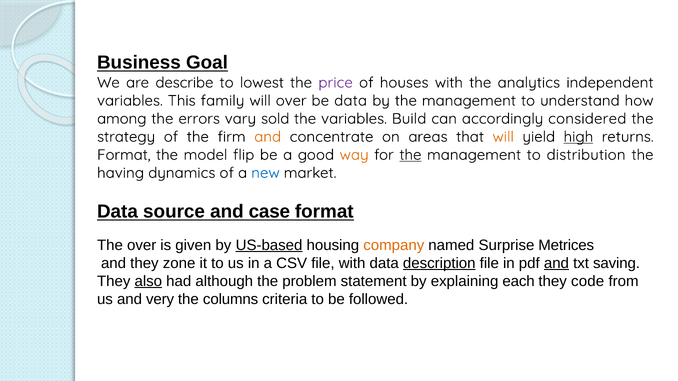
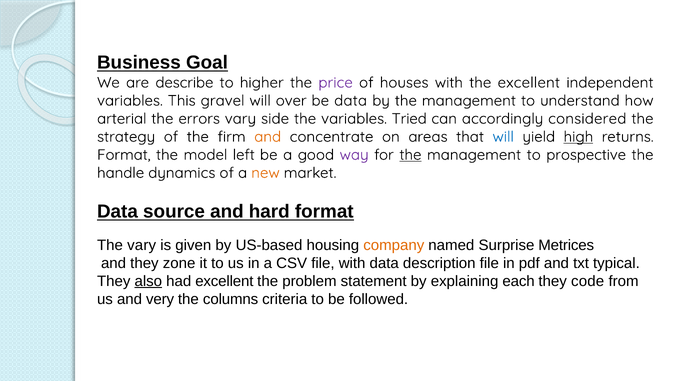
lowest: lowest -> higher (262, 83)
the analytics: analytics -> excellent (529, 83)
family: family -> gravel (223, 101)
among: among -> arterial (122, 119)
sold: sold -> side (275, 119)
Build: Build -> Tried (409, 119)
will colour: orange -> blue (503, 137)
flip: flip -> left (244, 155)
way colour: orange -> purple (354, 155)
distribution: distribution -> prospective (586, 155)
having: having -> handle (121, 173)
new colour: blue -> orange (265, 173)
case: case -> hard (269, 212)
The over: over -> vary (142, 245)
US-based underline: present -> none (269, 245)
description underline: present -> none (439, 263)
and underline: present -> none (556, 263)
saving: saving -> typical (616, 263)
had although: although -> excellent (224, 282)
